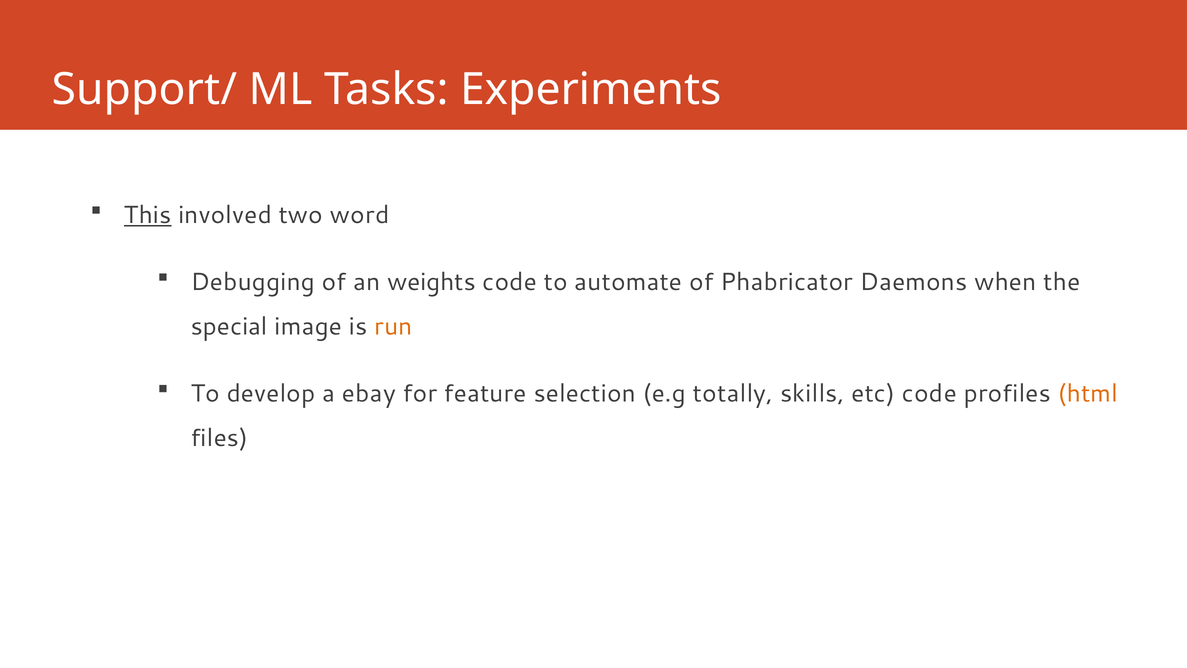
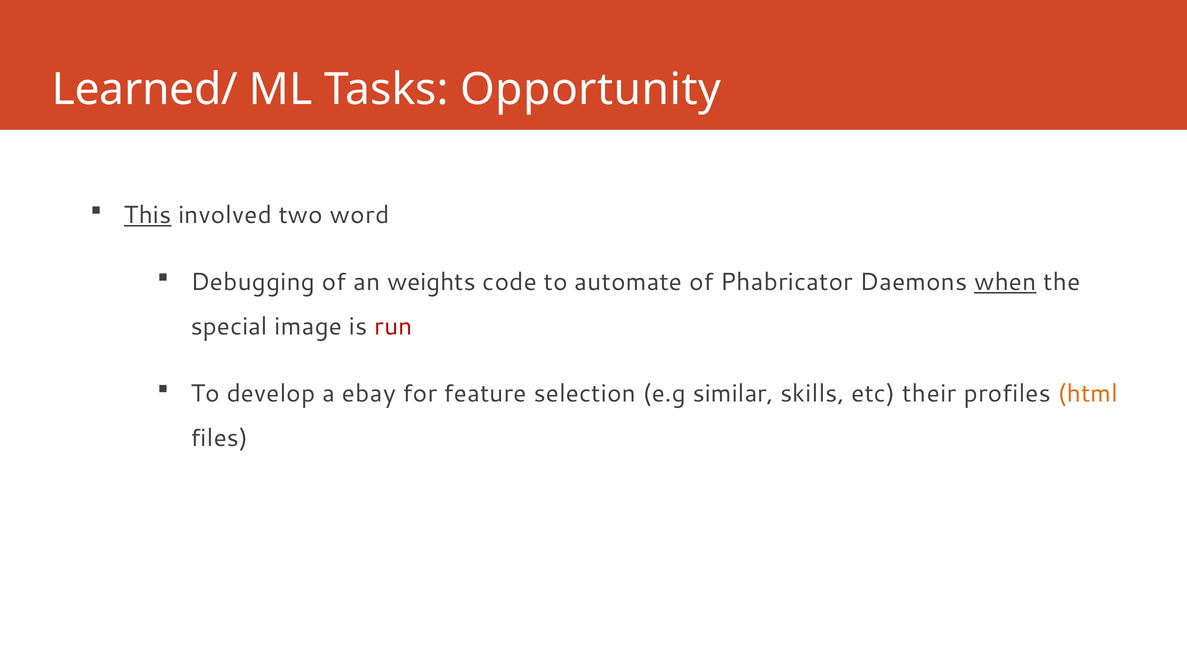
Support/: Support/ -> Learned/ (145, 90)
Experiments: Experiments -> Opportunity (591, 90)
when underline: none -> present (1005, 282)
run colour: orange -> red (393, 326)
totally: totally -> similar (733, 393)
etc code: code -> their (929, 393)
